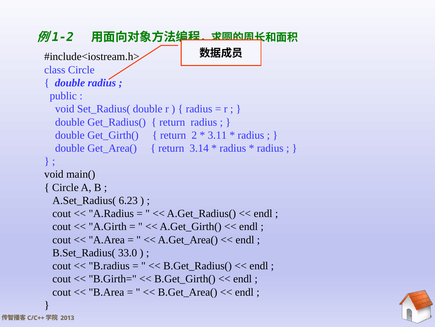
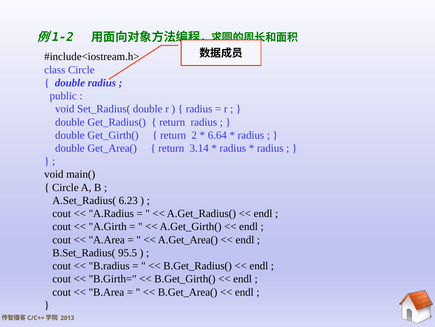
3.11: 3.11 -> 6.64 (217, 135)
33.0: 33.0 -> 95.5 (128, 252)
